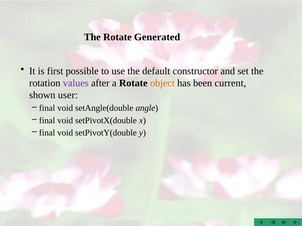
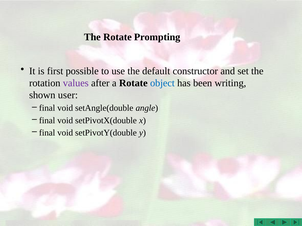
Generated: Generated -> Prompting (157, 37)
object colour: orange -> blue (162, 83)
current: current -> writing (230, 83)
